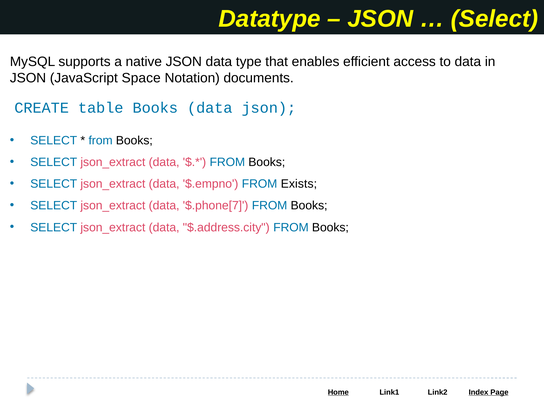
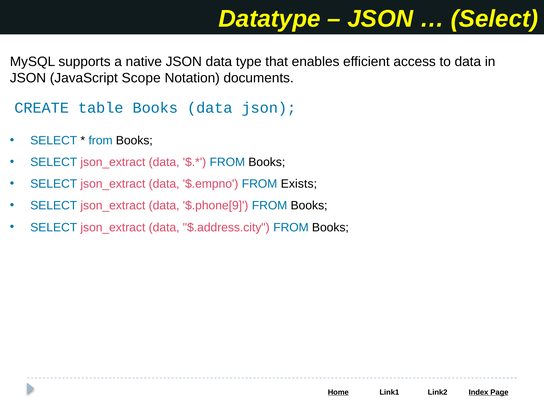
Space: Space -> Scope (141, 78)
$.phone[7: $.phone[7 -> $.phone[9 (216, 206)
